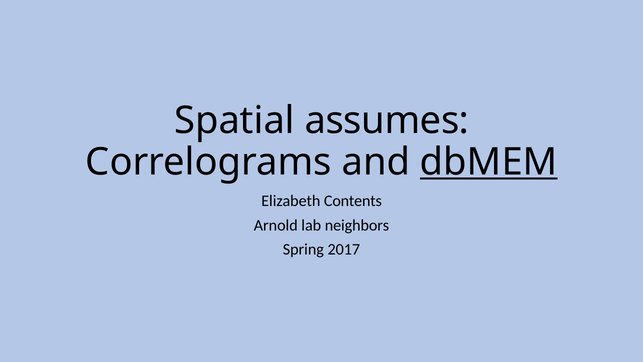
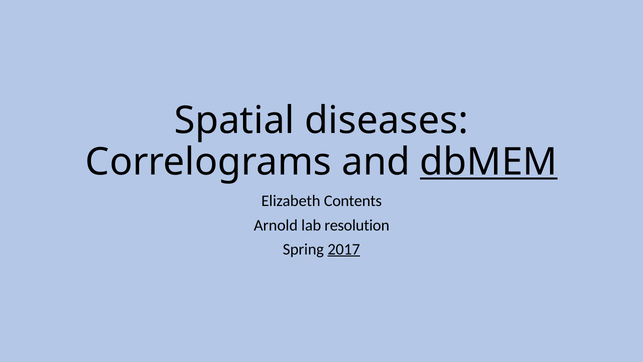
assumes: assumes -> diseases (387, 121)
neighbors: neighbors -> resolution (357, 225)
2017 underline: none -> present (344, 249)
